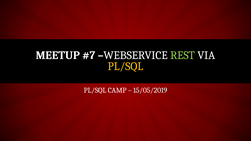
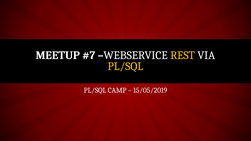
REST colour: light green -> yellow (183, 55)
